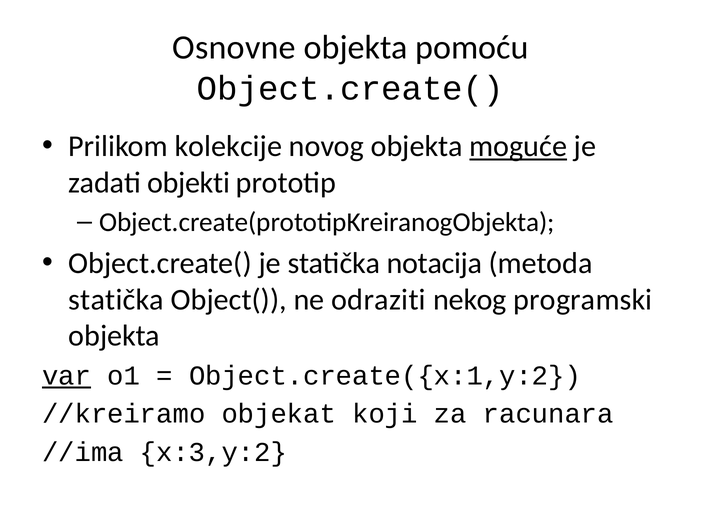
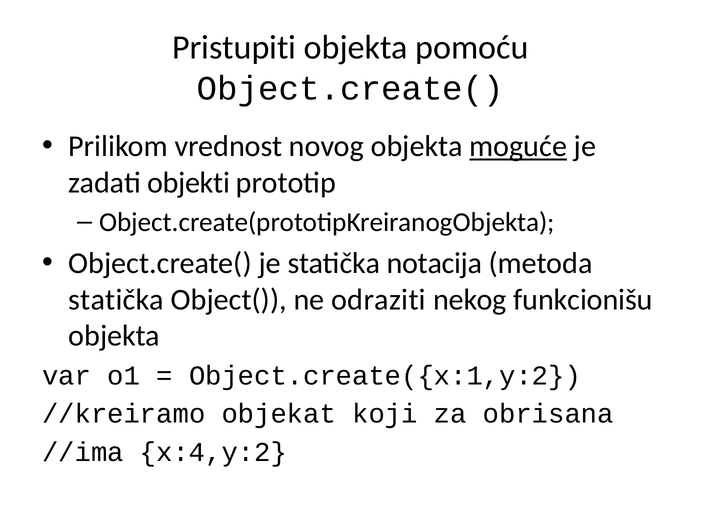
Osnovne: Osnovne -> Pristupiti (234, 47)
kolekcije: kolekcije -> vrednost (228, 146)
programski: programski -> funkcionišu (583, 300)
var underline: present -> none (67, 376)
racunara: racunara -> obrisana (548, 414)
x:3,y:2: x:3,y:2 -> x:4,y:2 (213, 452)
